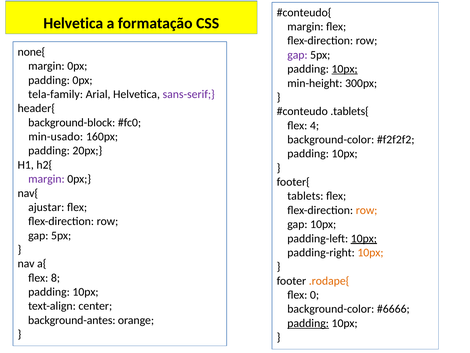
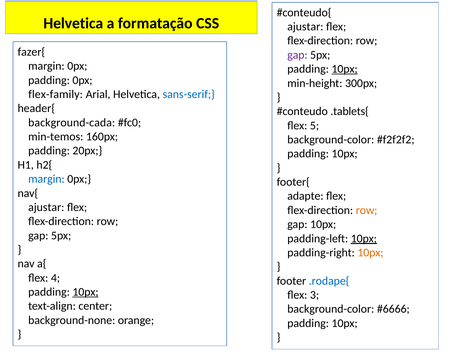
margin: margin -> ajustar (305, 27)
none{: none{ -> fazer{ (31, 52)
tela-family: tela-family -> flex-family (56, 94)
sans-serif colour: purple -> blue (189, 94)
background-block: background-block -> background-cada (72, 122)
4: 4 -> 5 (315, 125)
min-usado: min-usado -> min-temos (56, 136)
margin colour: purple -> blue (46, 179)
tablets: tablets -> adapte (305, 196)
8: 8 -> 4 (55, 277)
.rodape{ colour: orange -> blue (329, 280)
10px underline: none -> present (86, 292)
0: 0 -> 3 (315, 295)
background-antes: background-antes -> background-none (72, 320)
padding underline: present -> none (308, 323)
